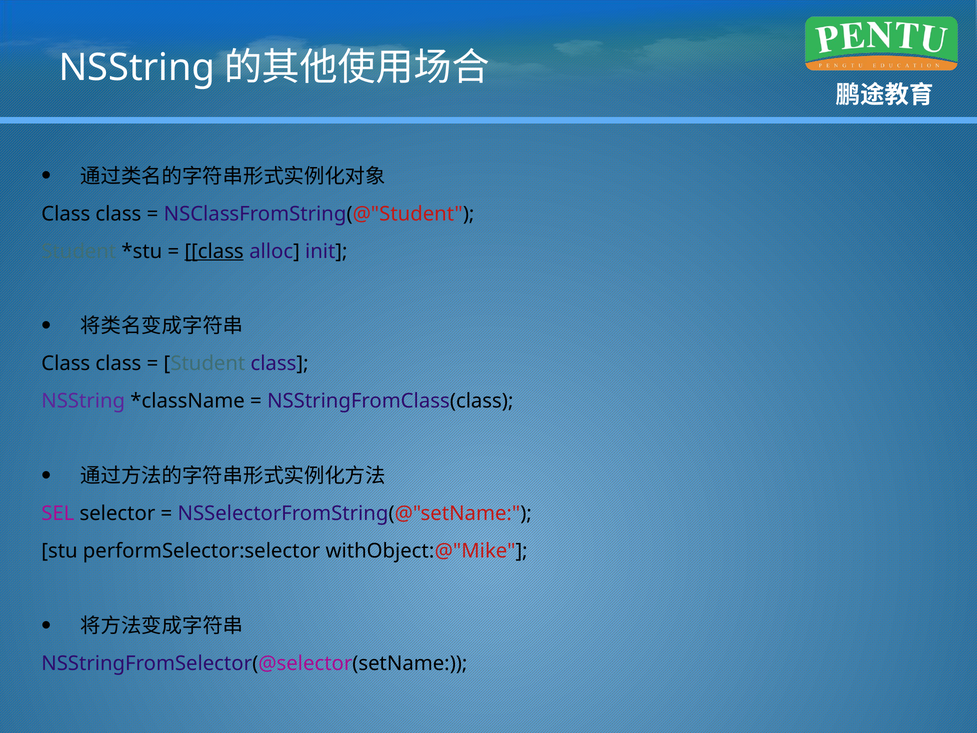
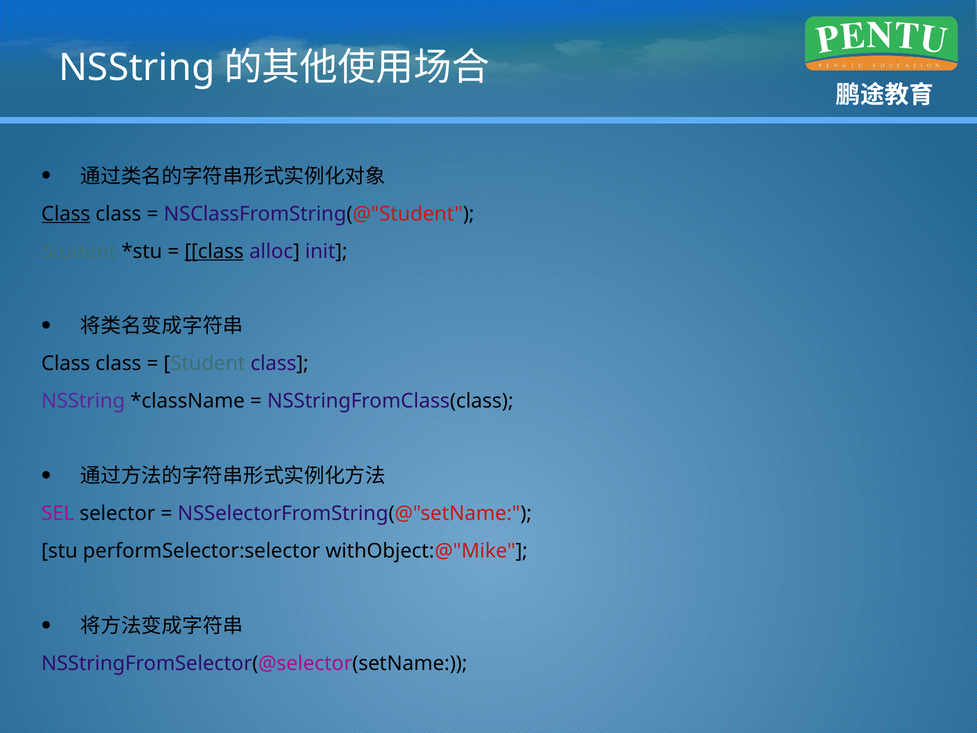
Class underline: none -> present (66, 214)
